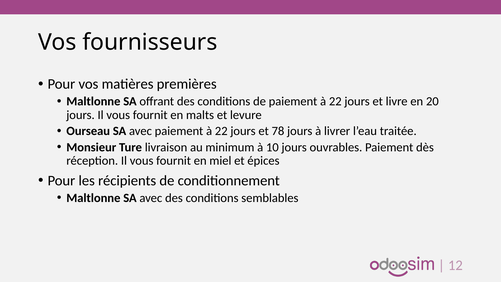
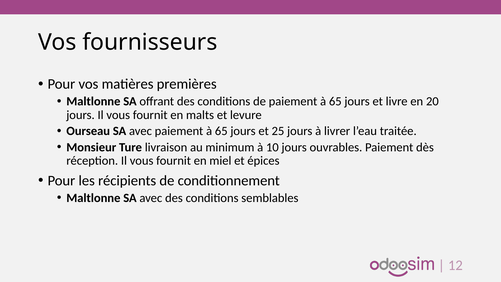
de paiement à 22: 22 -> 65 (335, 101)
avec paiement à 22: 22 -> 65 (221, 131)
78: 78 -> 25 (278, 131)
